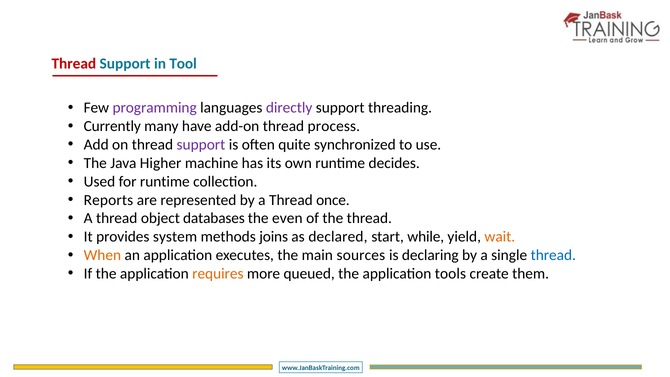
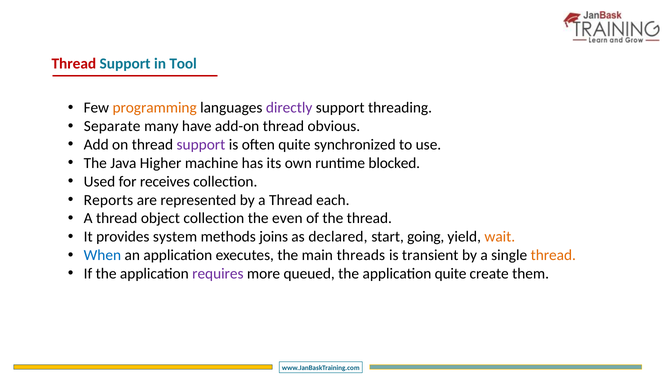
programming colour: purple -> orange (155, 108)
Currently: Currently -> Separate (112, 126)
process: process -> obvious (334, 126)
decides: decides -> blocked (394, 163)
for runtime: runtime -> receives (165, 182)
once: once -> each (333, 200)
object databases: databases -> collection (214, 218)
while: while -> going (426, 237)
When colour: orange -> blue (102, 255)
sources: sources -> threads (361, 255)
declaring: declaring -> transient (430, 255)
thread colour: blue -> orange (553, 255)
requires colour: orange -> purple (218, 274)
application tools: tools -> quite (451, 274)
